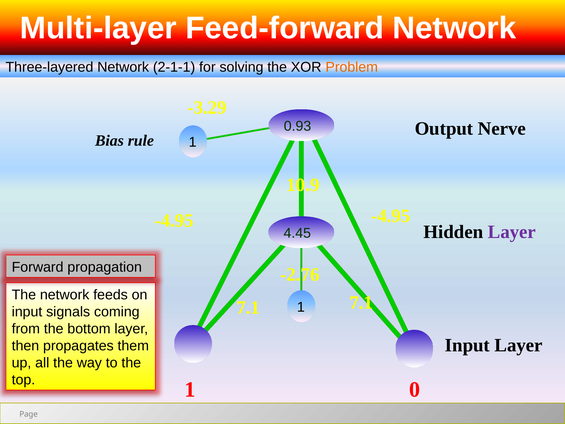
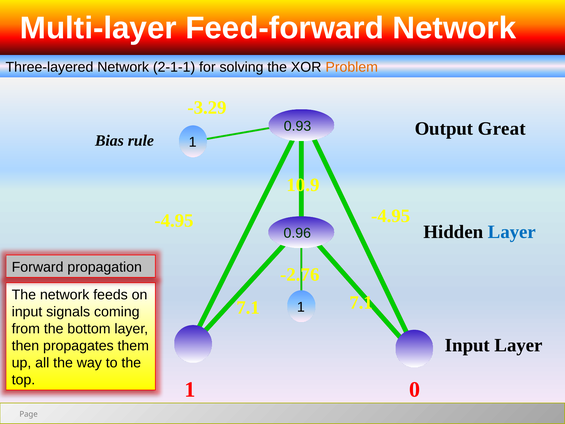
Nerve: Nerve -> Great (502, 128)
Layer colour: purple -> blue (512, 232)
4.45: 4.45 -> 0.96 (297, 233)
